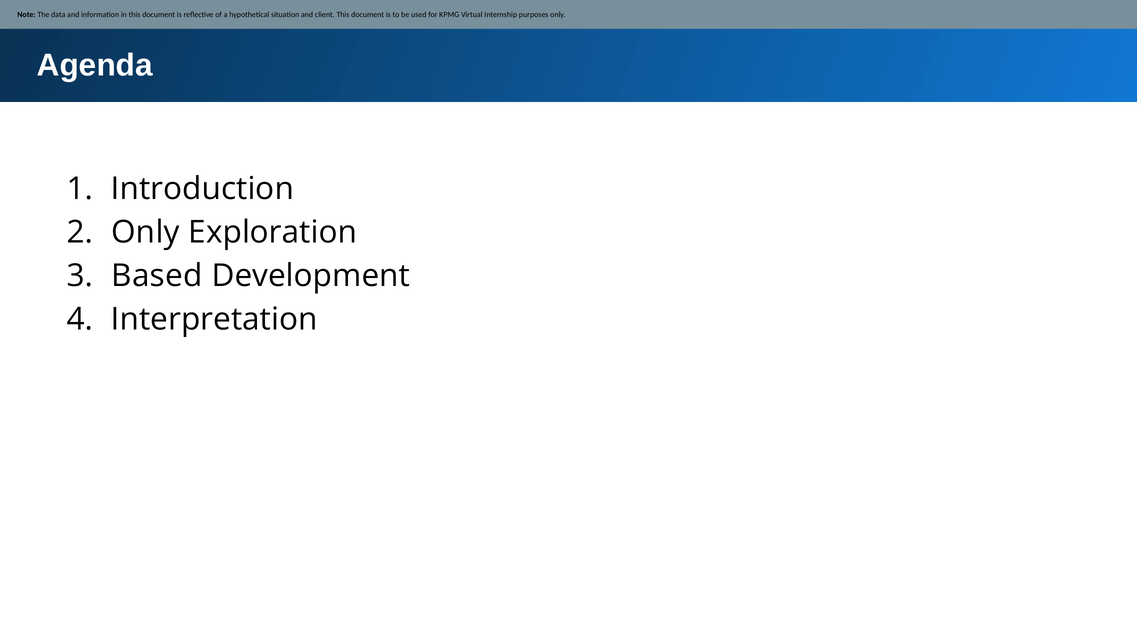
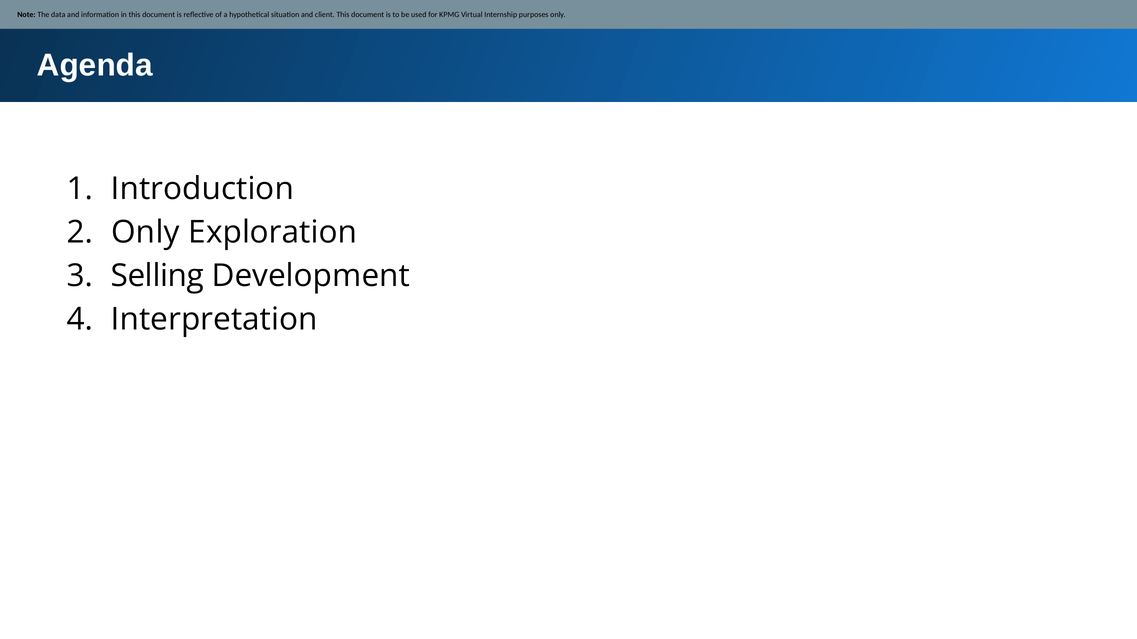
Based: Based -> Selling (157, 276)
